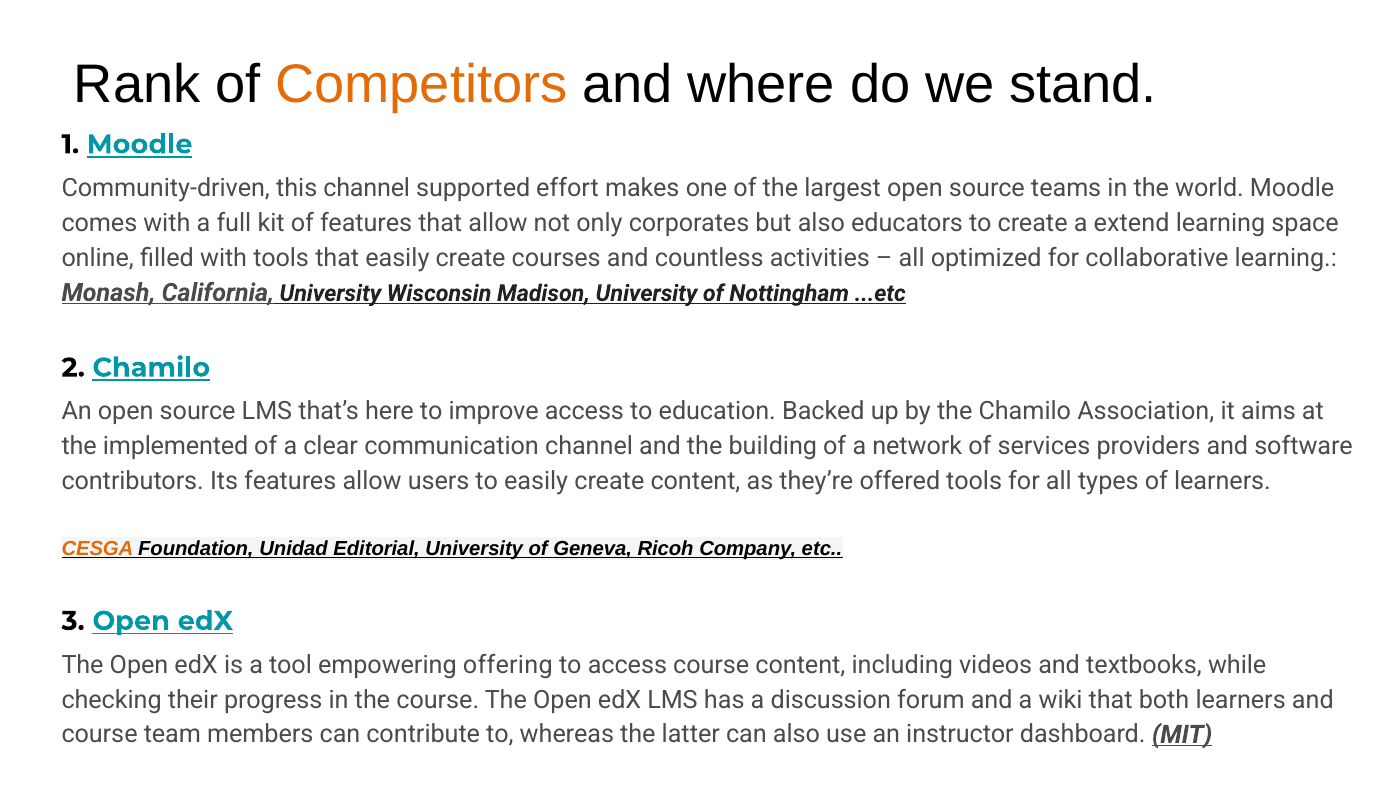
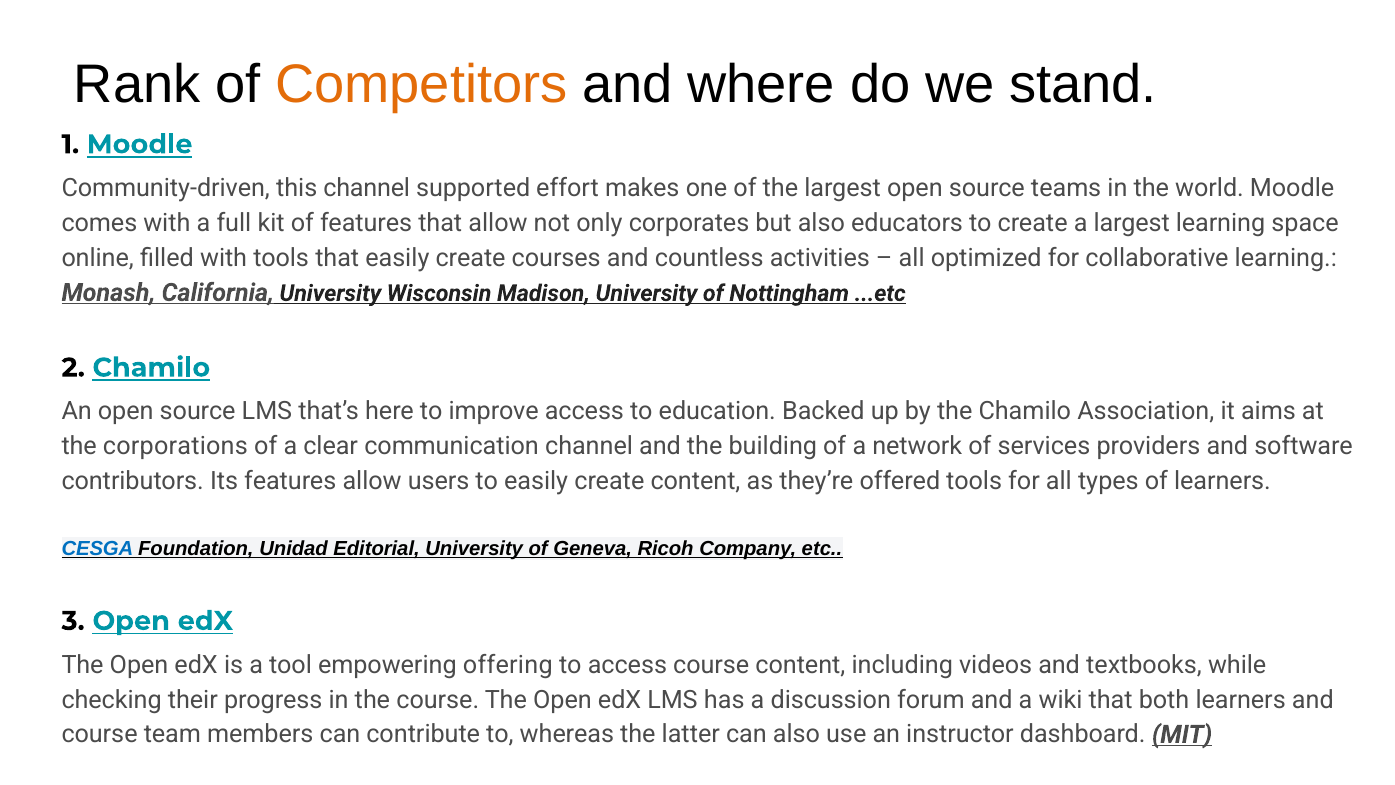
a extend: extend -> largest (1132, 223)
implemented: implemented -> corporations (175, 446)
CESGA colour: orange -> blue (97, 548)
